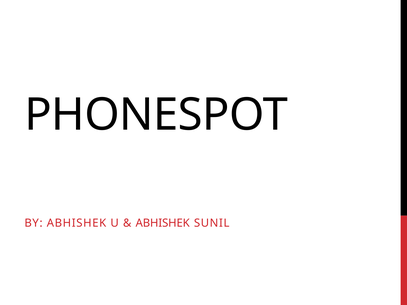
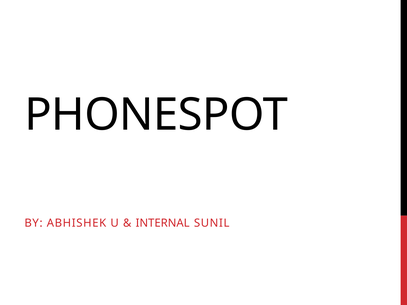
ABHISHEK: ABHISHEK -> INTERNAL (163, 223)
